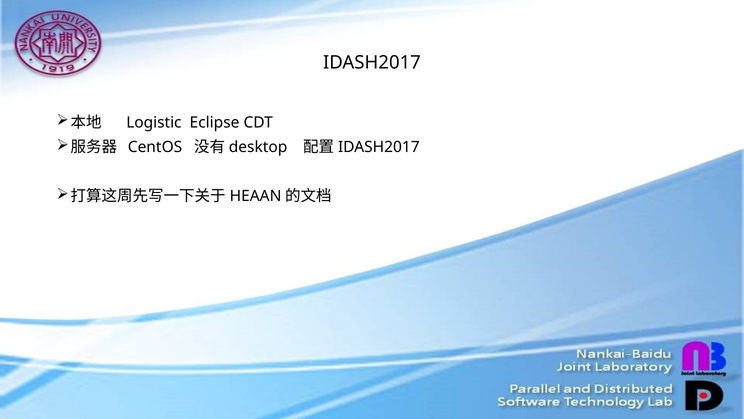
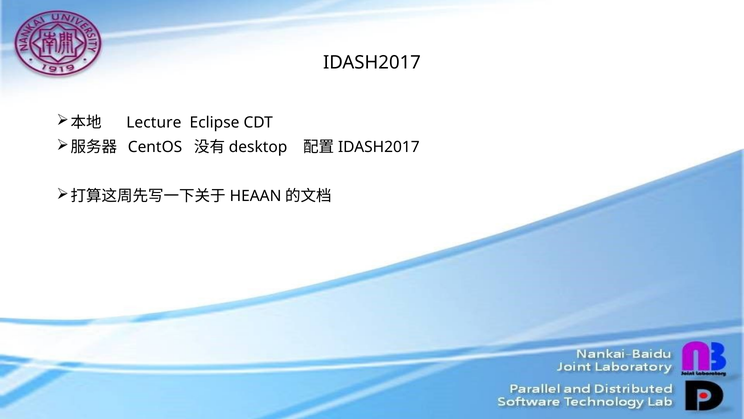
Logistic: Logistic -> Lecture (154, 122)
